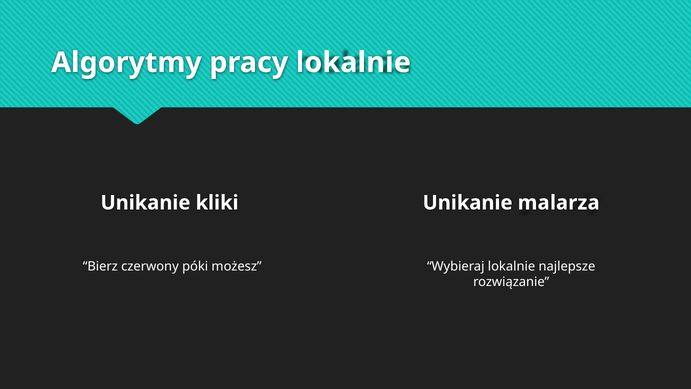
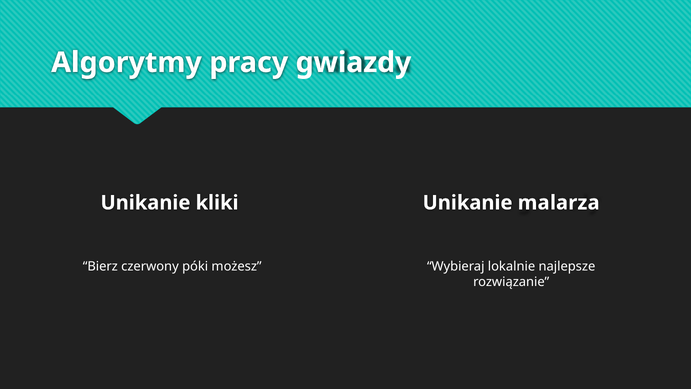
pracy lokalnie: lokalnie -> gwiazdy (353, 62)
